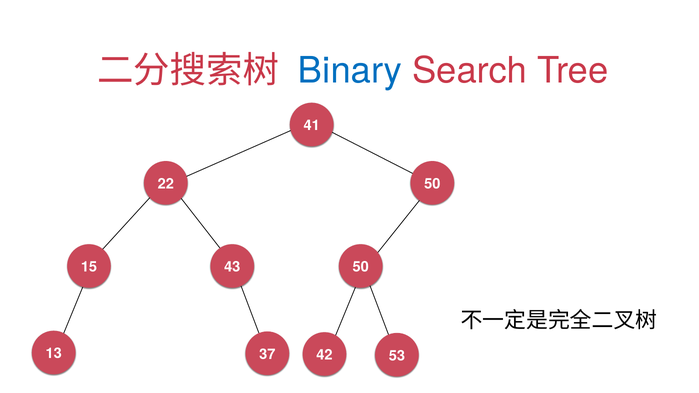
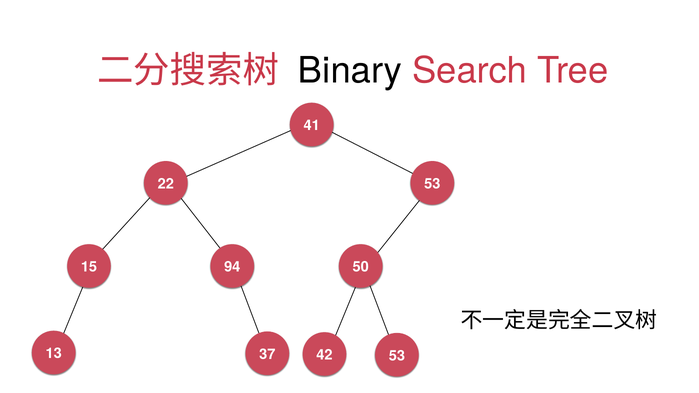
Binary colour: blue -> black (350, 71)
22 50: 50 -> 53 (432, 184)
43: 43 -> 94 (232, 267)
